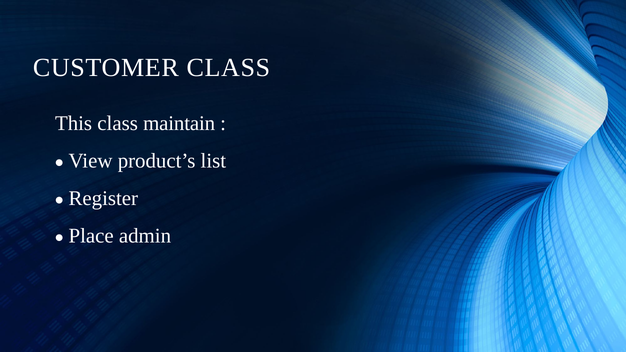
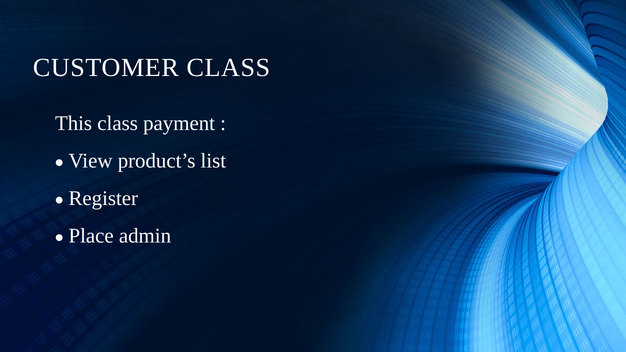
maintain: maintain -> payment (179, 124)
